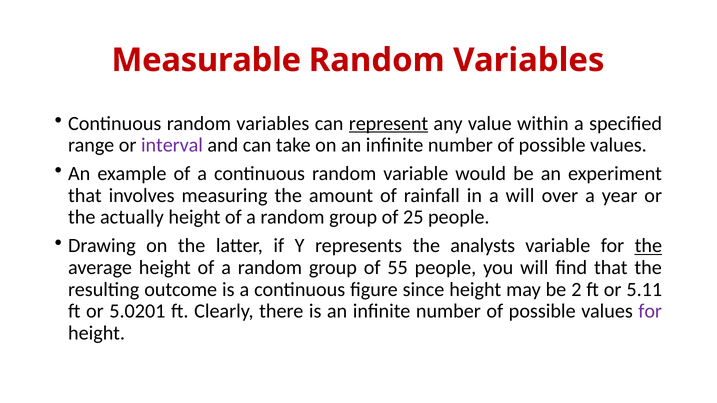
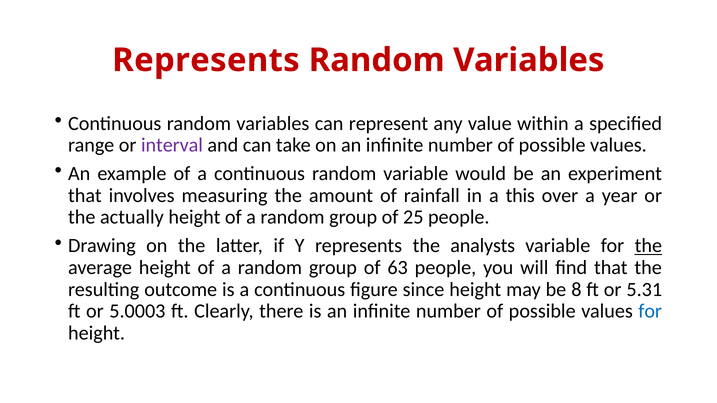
Measurable: Measurable -> Represents (206, 60)
represent underline: present -> none (389, 124)
a will: will -> this (520, 196)
55: 55 -> 63 (398, 268)
2: 2 -> 8 (576, 290)
5.11: 5.11 -> 5.31 (644, 290)
5.0201: 5.0201 -> 5.0003 (137, 311)
for colour: purple -> blue (650, 311)
